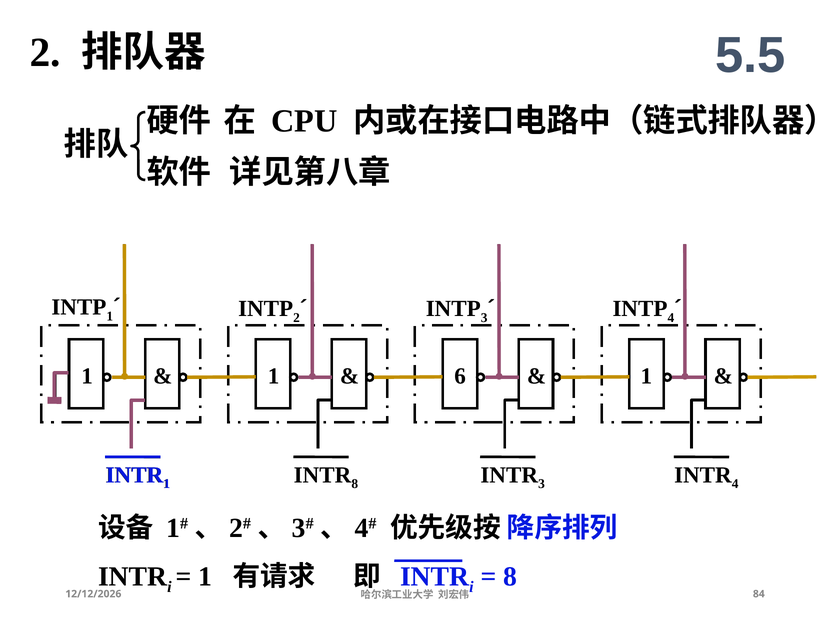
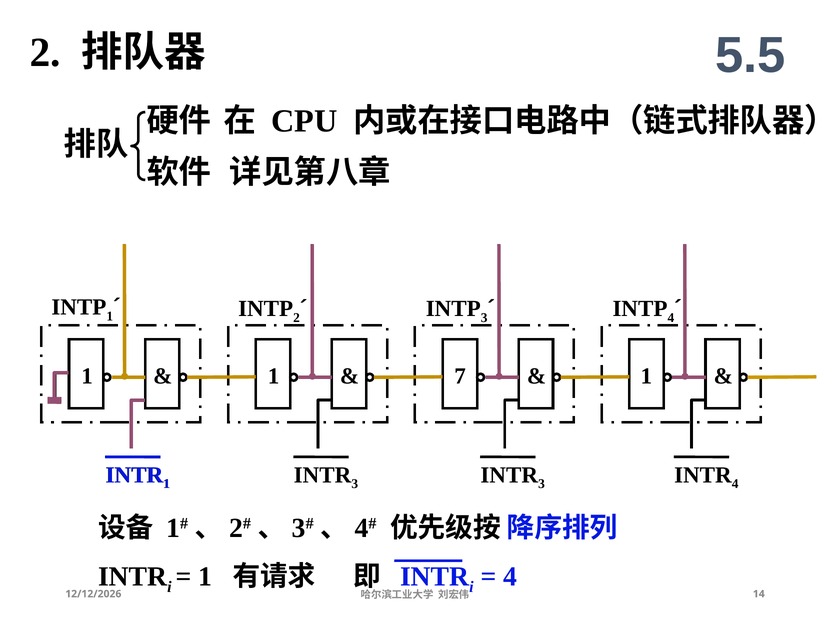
6: 6 -> 7 (460, 376)
8: 8 -> 3 (355, 484)
8: 8 -> 4 (510, 576)
84: 84 -> 14 (759, 593)
